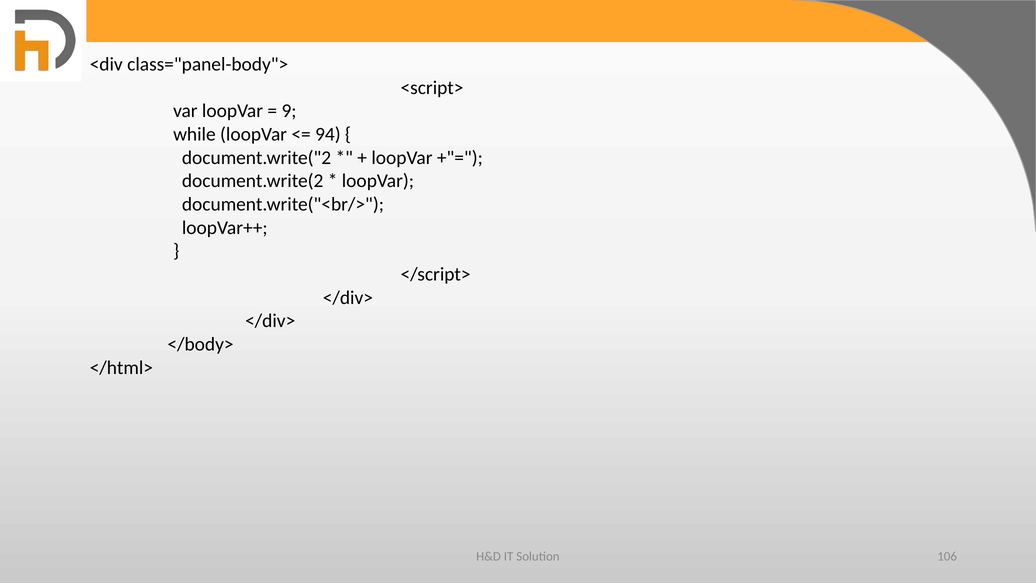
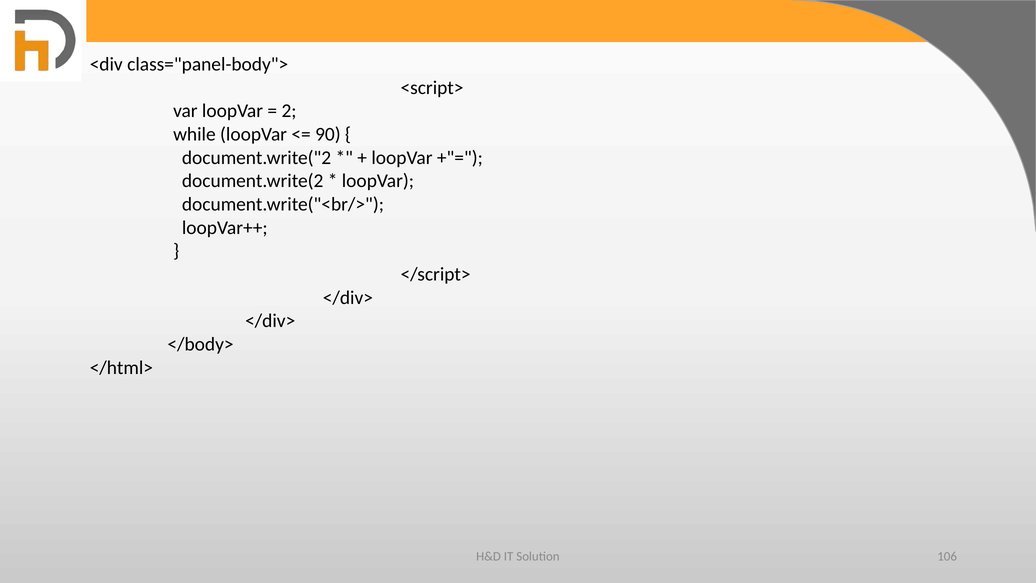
9: 9 -> 2 (289, 111)
94: 94 -> 90 (328, 134)
